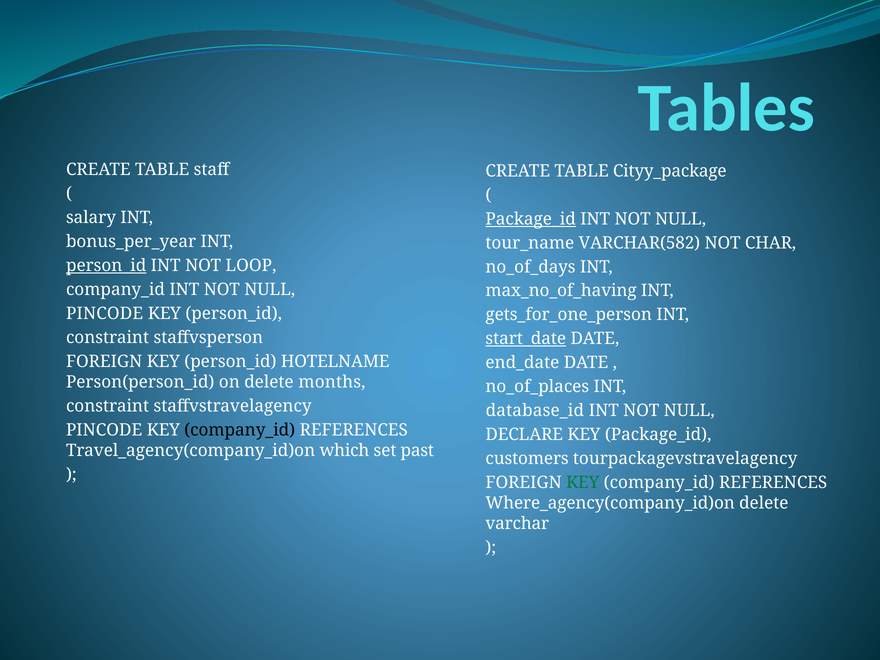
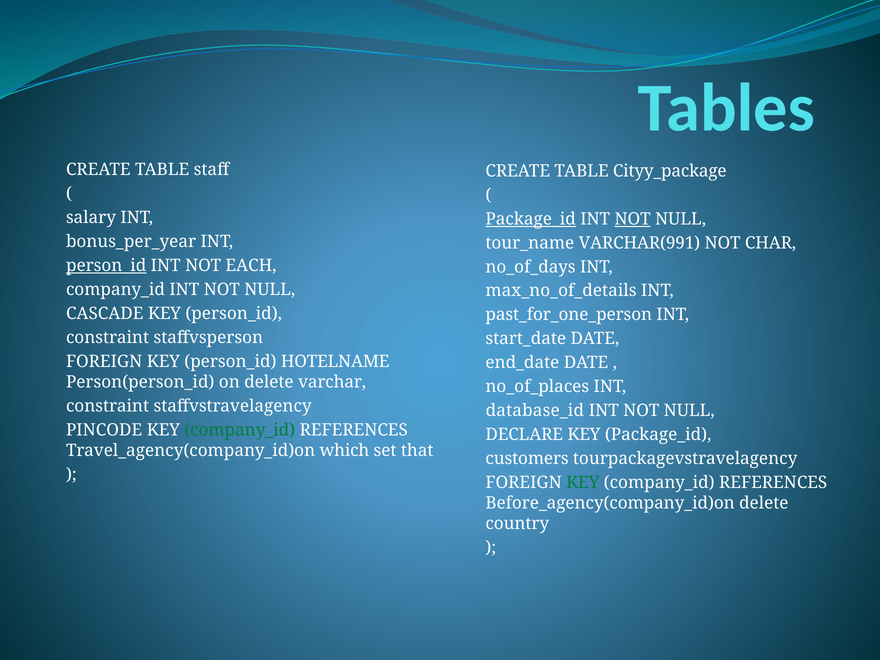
NOT underline: none -> present (633, 219)
VARCHAR(582: VARCHAR(582 -> VARCHAR(991 (639, 243)
LOOP: LOOP -> EACH (251, 266)
max_no_of_having: max_no_of_having -> max_no_of_details (561, 291)
PINCODE: PINCODE -> CASCADE (105, 314)
gets_for_one_person: gets_for_one_person -> past_for_one_person (569, 315)
start_date underline: present -> none (526, 339)
months: months -> varchar (332, 382)
company_id colour: black -> green (240, 430)
past: past -> that (417, 451)
Where_agency(company_id)on: Where_agency(company_id)on -> Before_agency(company_id)on (610, 503)
varchar: varchar -> country (517, 524)
